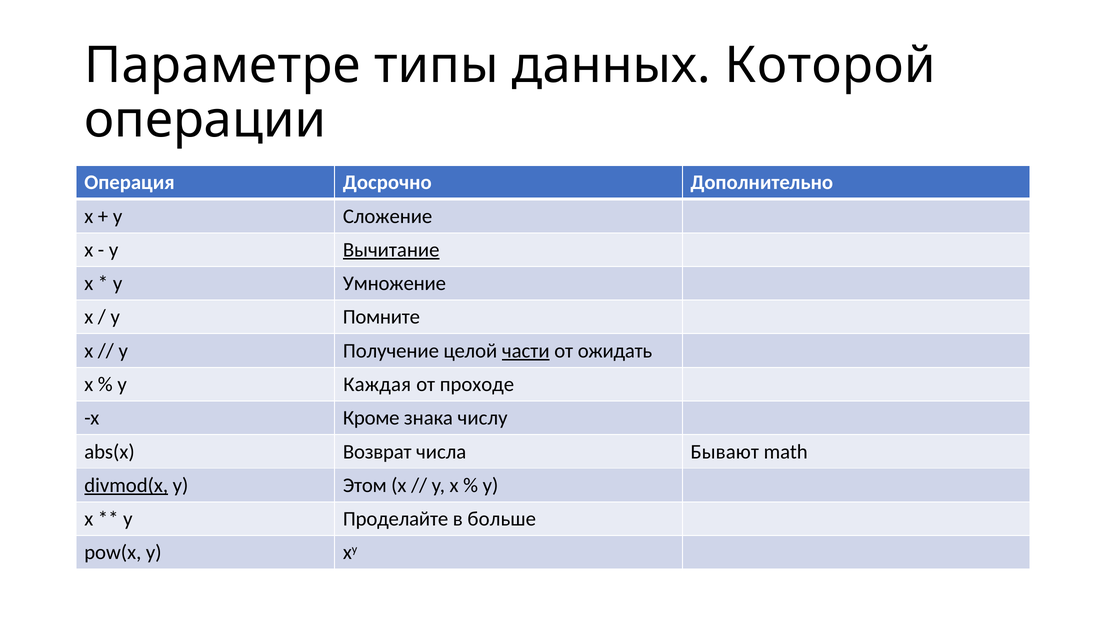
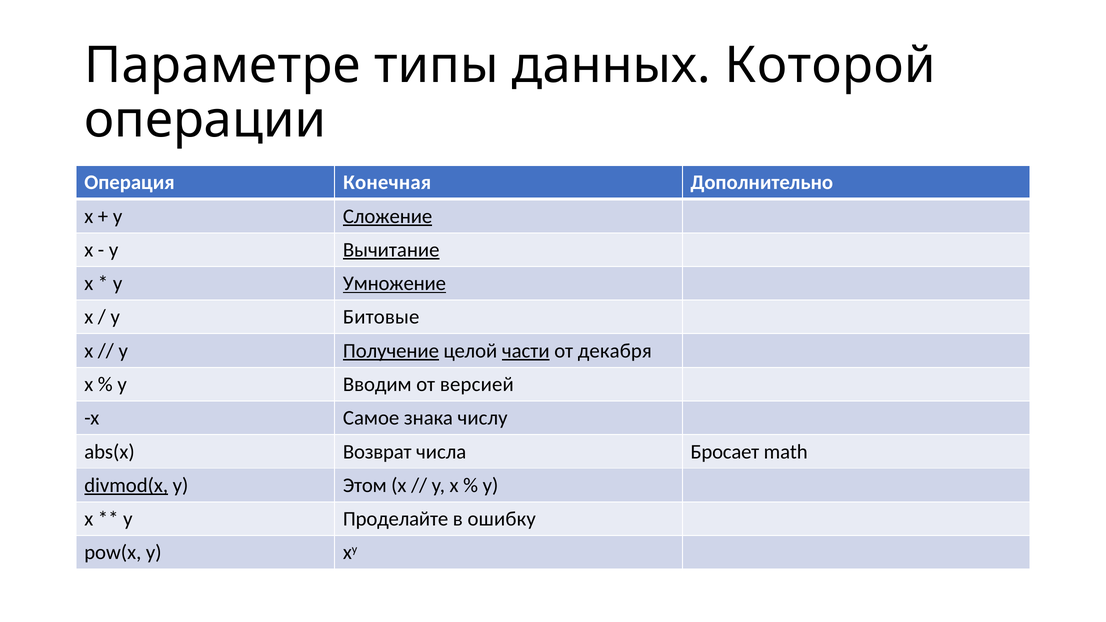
Досрочно: Досрочно -> Конечная (387, 183)
Сложение underline: none -> present (388, 216)
Умножение underline: none -> present (394, 284)
Помните: Помните -> Битовые (381, 317)
Получение underline: none -> present (391, 351)
ожидать: ожидать -> декабря (615, 351)
Каждая: Каждая -> Вводим (377, 384)
проходе: проходе -> версией (477, 384)
Кроме: Кроме -> Самое (371, 418)
Бывают: Бывают -> Бросает (725, 452)
больше: больше -> ошибку (502, 519)
